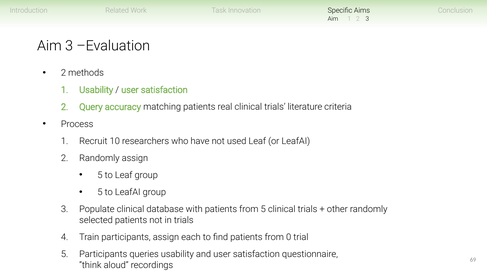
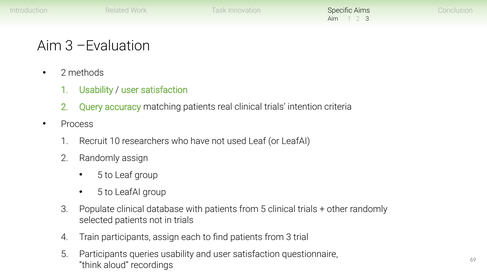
literature: literature -> intention (305, 107)
from 0: 0 -> 3 (289, 237)
